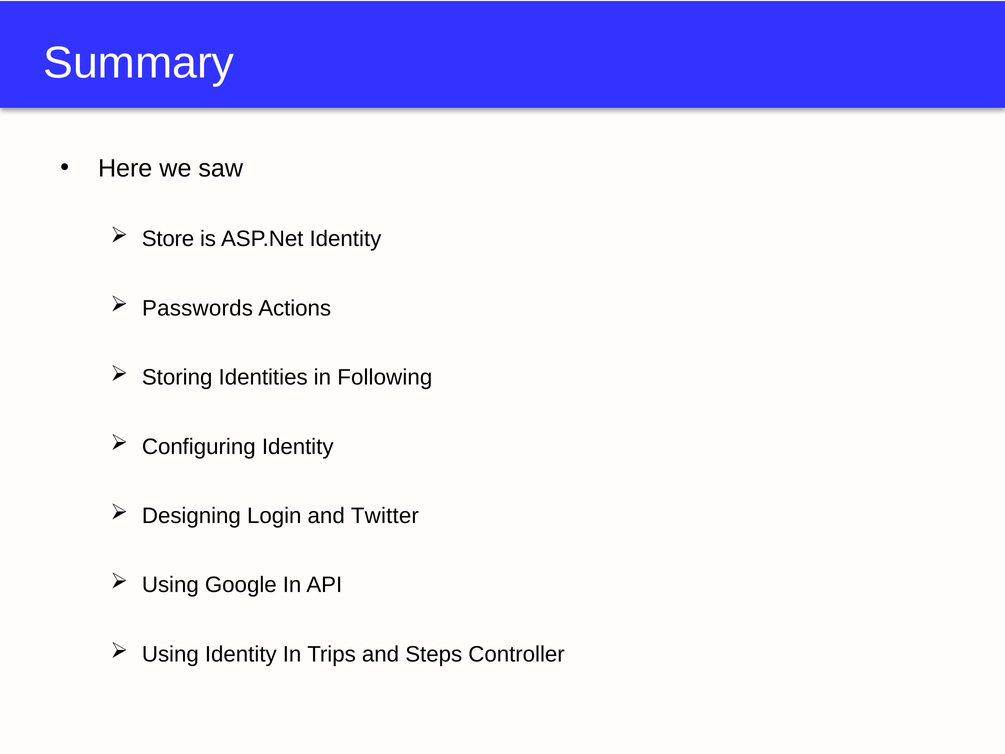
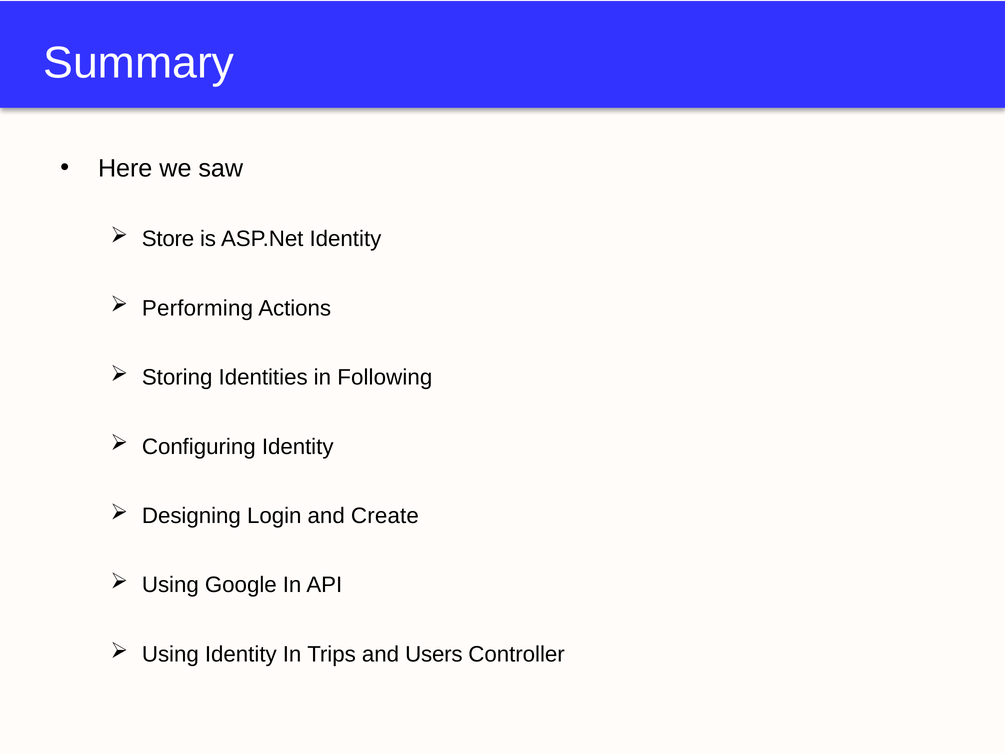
Passwords: Passwords -> Performing (198, 308)
Twitter: Twitter -> Create (385, 516)
Steps: Steps -> Users (434, 654)
